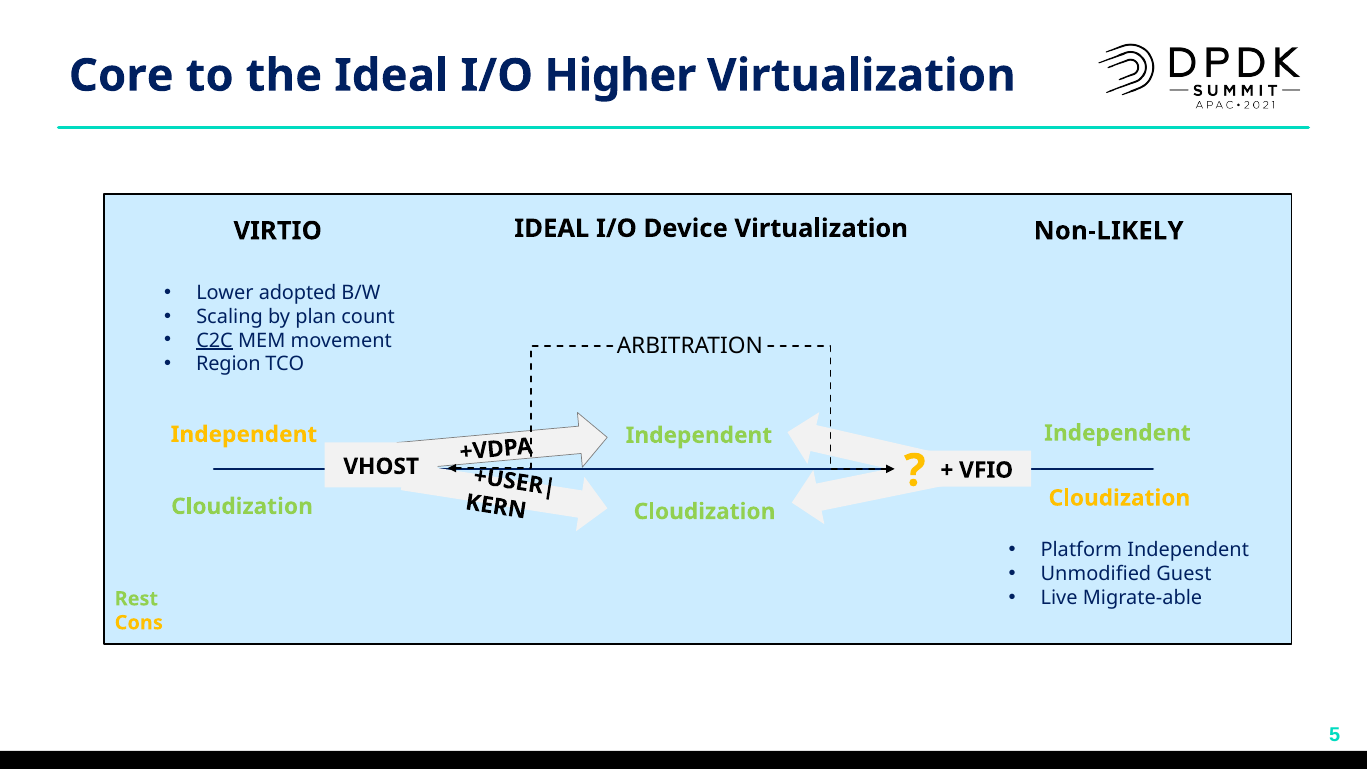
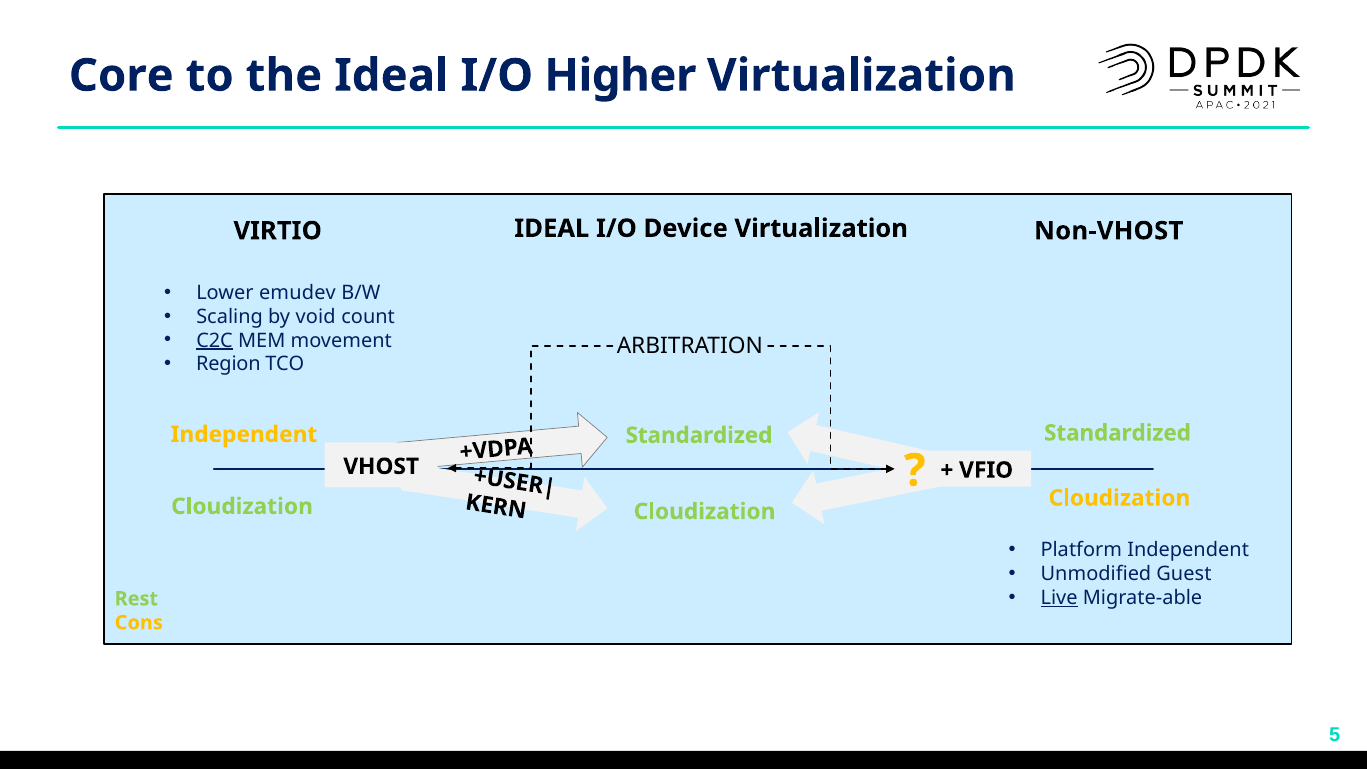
Non-LIKELY: Non-LIKELY -> Non-VHOST (1109, 231)
adopted: adopted -> emudev (297, 293)
plan: plan -> void (316, 316)
Independent: Independent -> Standardized (1117, 433)
Independent: Independent -> Standardized (699, 435)
Live underline: none -> present (1059, 598)
